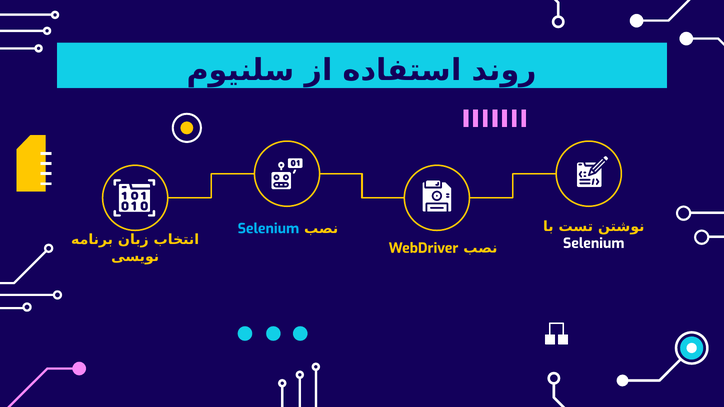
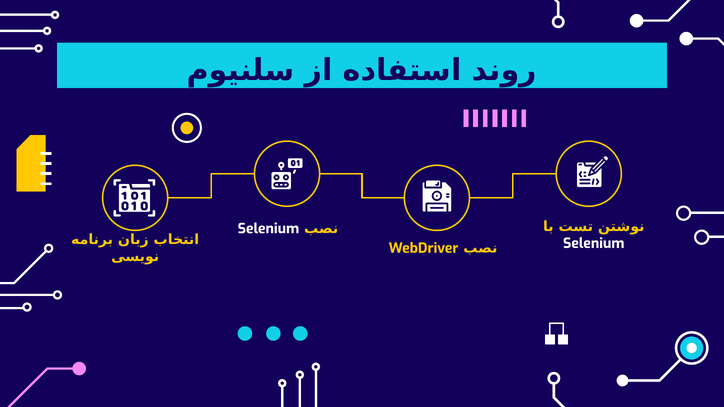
Selenium colour: light blue -> white (268, 229)
